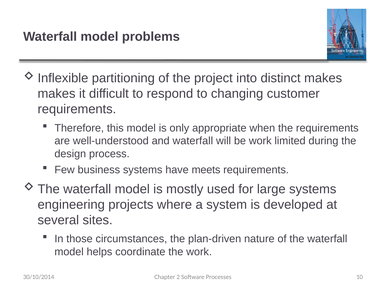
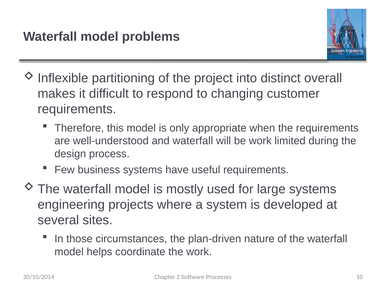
distinct makes: makes -> overall (323, 78)
meets: meets -> useful (206, 170)
